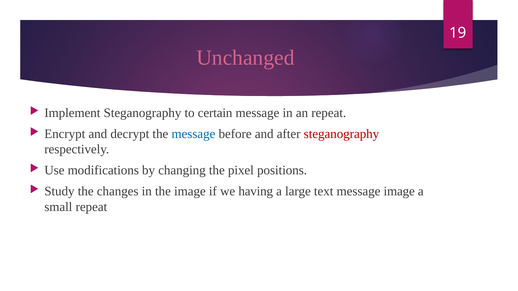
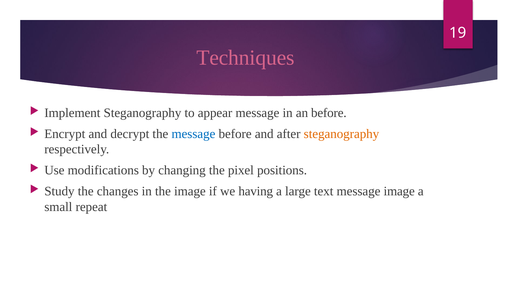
Unchanged: Unchanged -> Techniques (245, 58)
certain: certain -> appear (215, 113)
an repeat: repeat -> before (329, 113)
steganography colour: red -> orange (341, 134)
